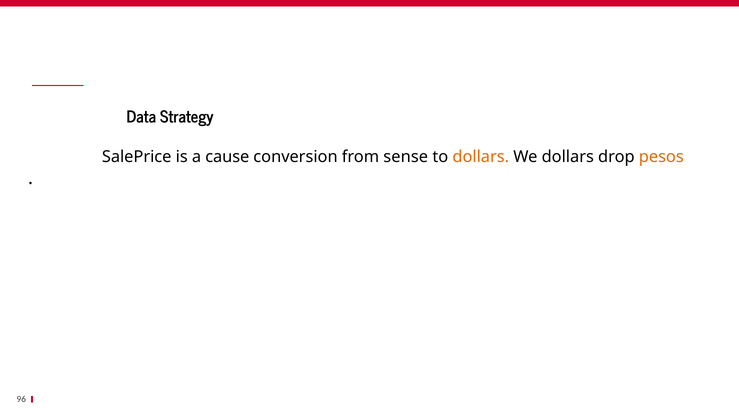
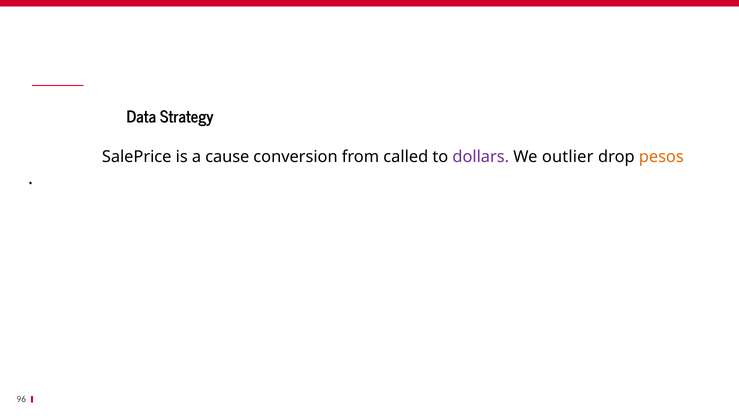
sense: sense -> called (406, 157)
dollars colour: orange -> purple (481, 157)
We dollars: dollars -> outlier (568, 157)
